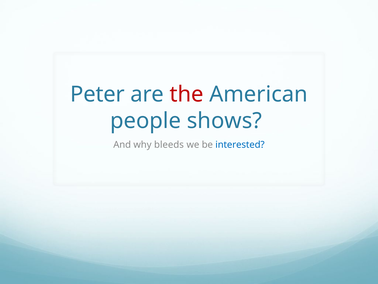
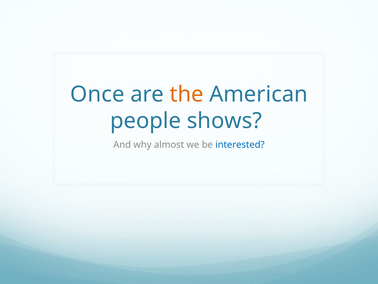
Peter: Peter -> Once (97, 94)
the colour: red -> orange (187, 94)
bleeds: bleeds -> almost (169, 145)
